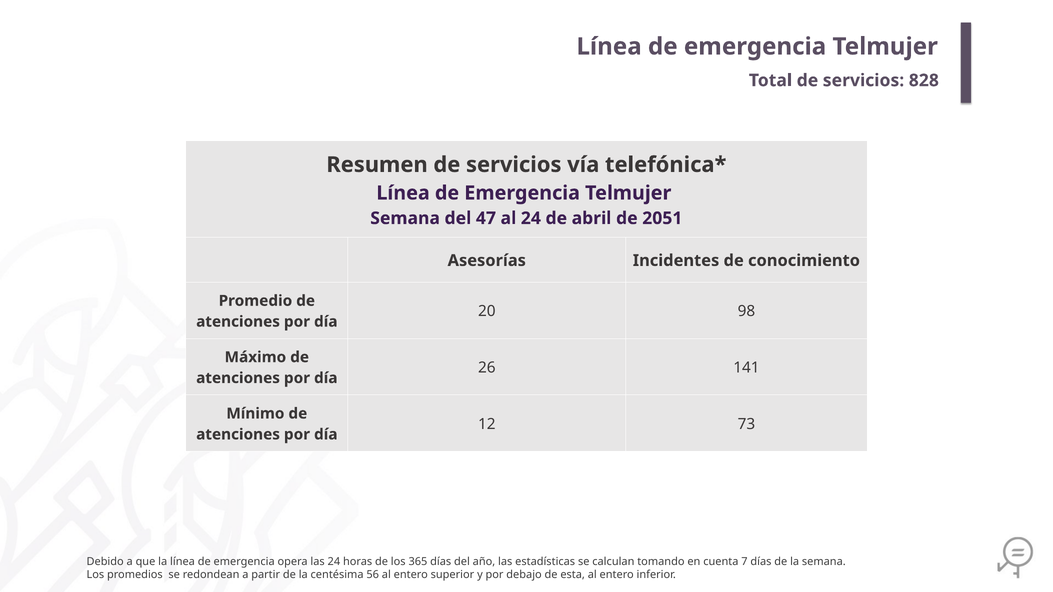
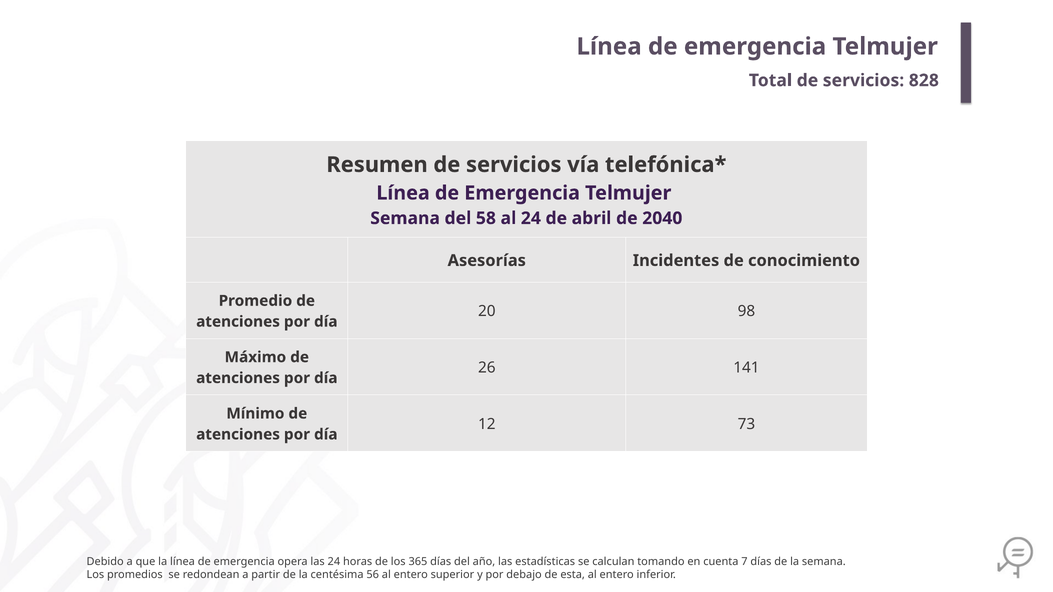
47: 47 -> 58 (486, 218)
2051: 2051 -> 2040 (662, 218)
